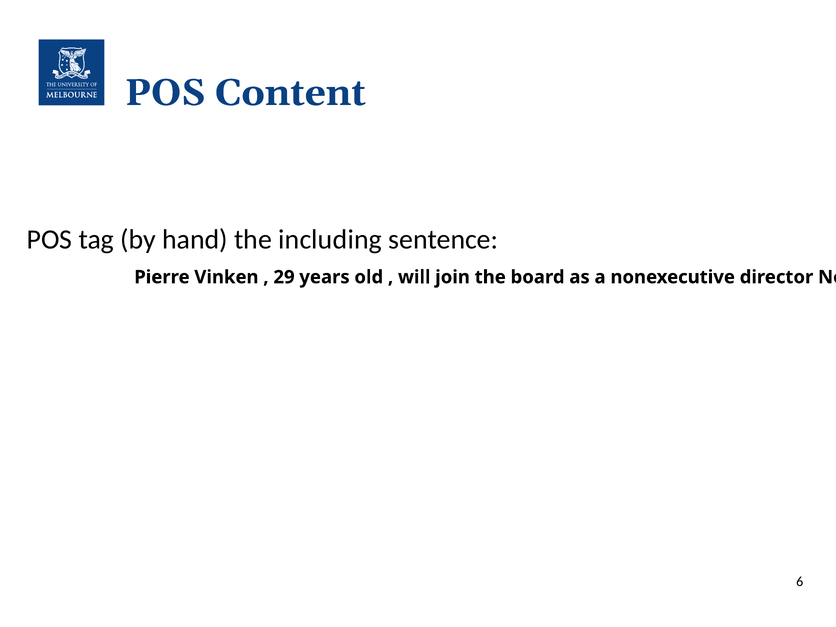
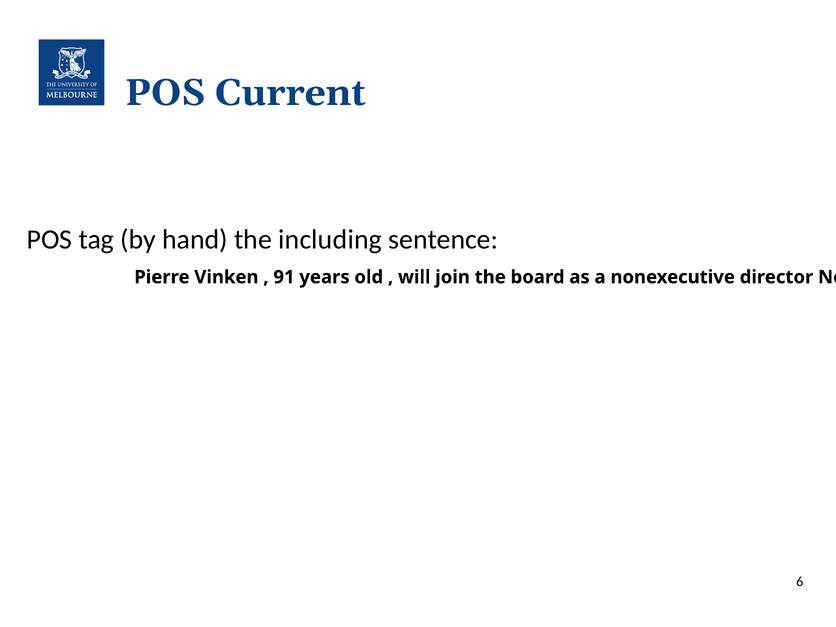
Content: Content -> Current (290, 93)
29: 29 -> 91 (284, 277)
